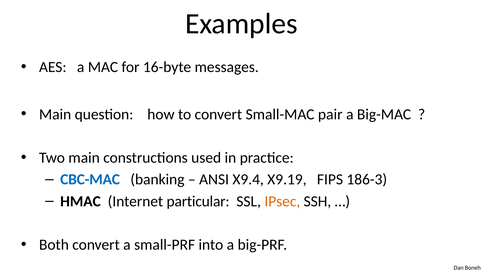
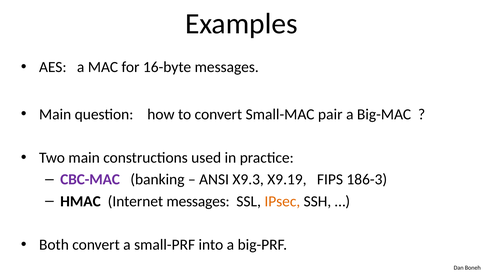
CBC-MAC colour: blue -> purple (90, 179)
X9.4: X9.4 -> X9.3 (248, 179)
Internet particular: particular -> messages (198, 201)
